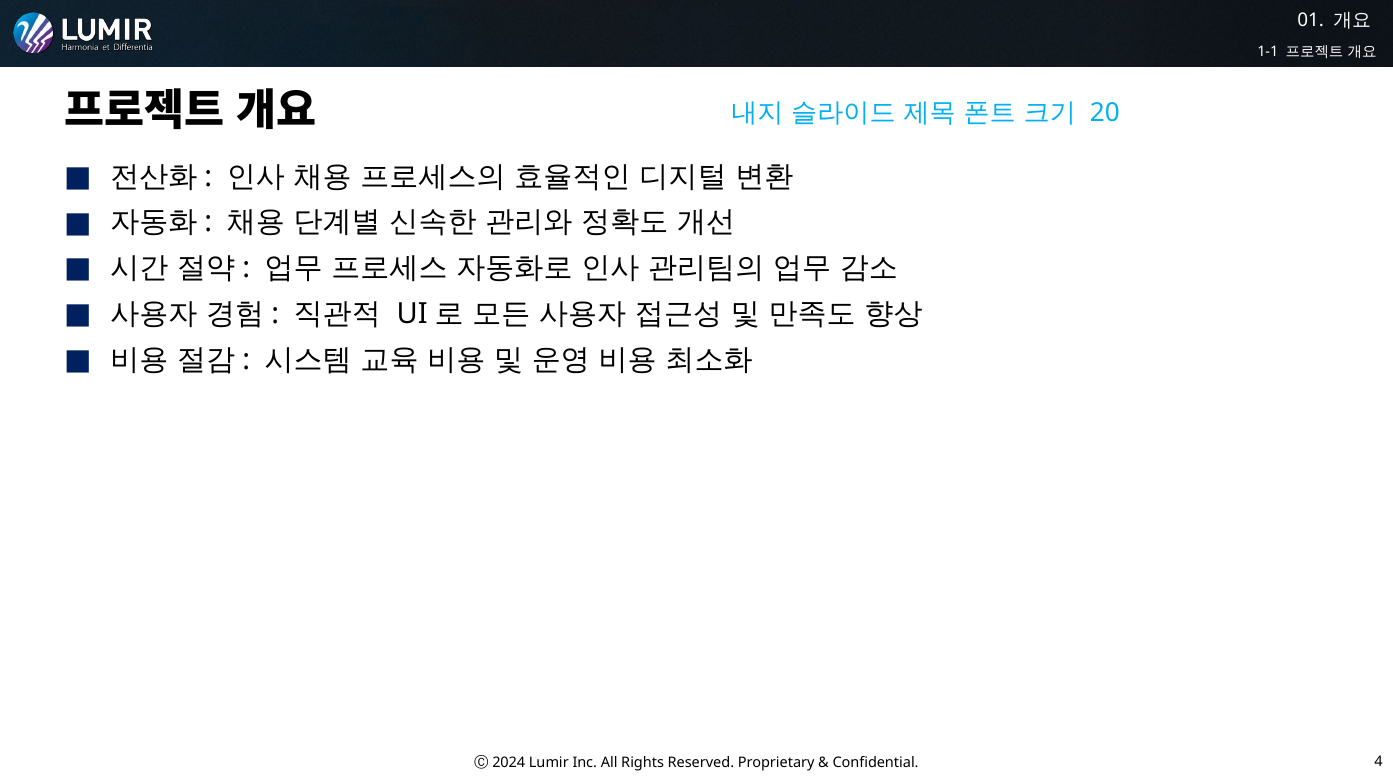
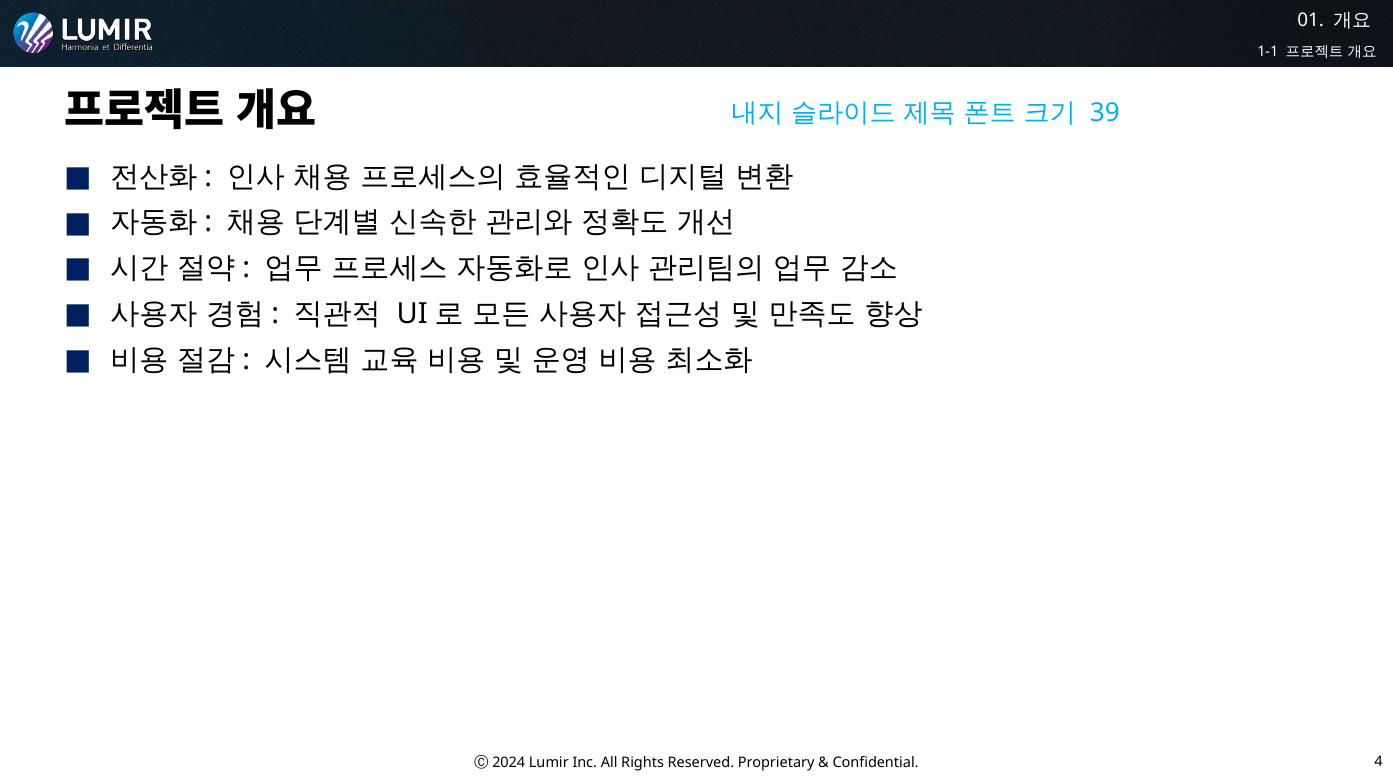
20: 20 -> 39 (1105, 113)
